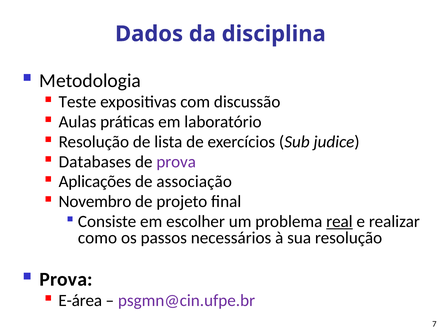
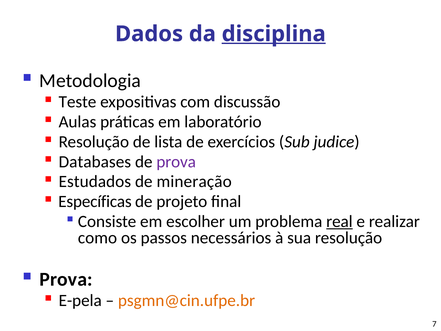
disciplina underline: none -> present (274, 34)
Aplicações: Aplicações -> Estudados (95, 181)
associação: associação -> mineração (194, 181)
Novembro: Novembro -> Específicas (95, 201)
E-área: E-área -> E-pela (80, 300)
psgmn@cin.ufpe.br colour: purple -> orange (187, 300)
